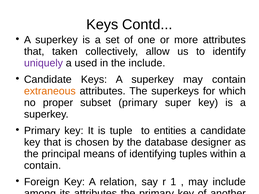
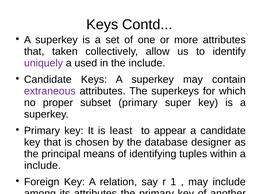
extraneous colour: orange -> purple (50, 91)
tuple: tuple -> least (121, 131)
entities: entities -> appear (170, 131)
contain: contain -> include (43, 166)
